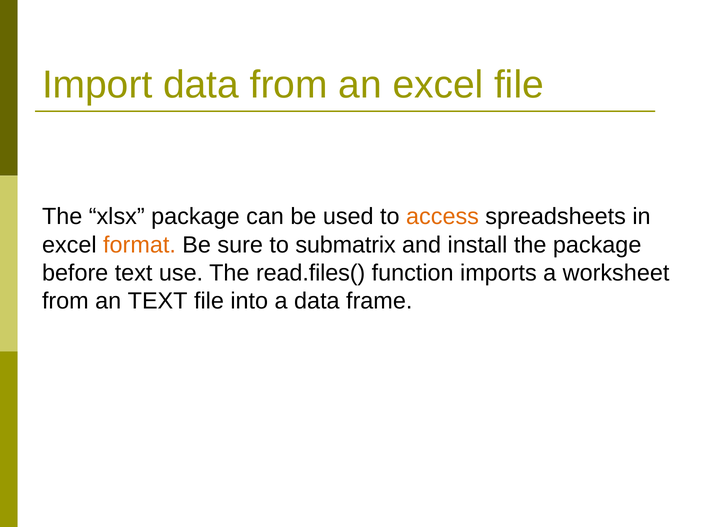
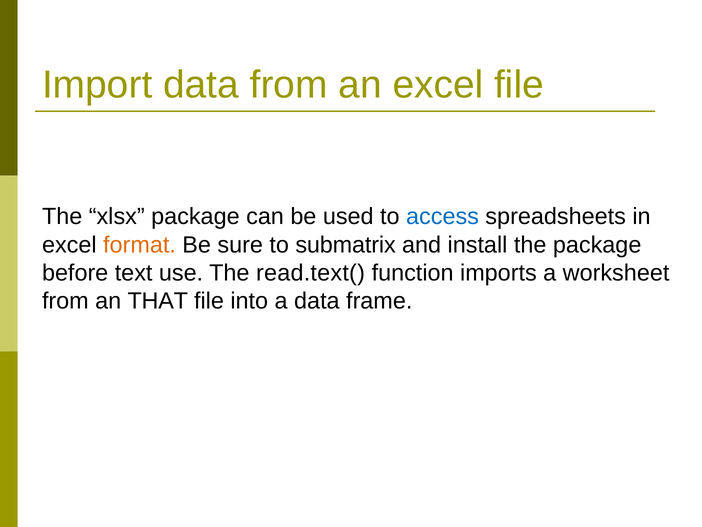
access colour: orange -> blue (443, 217)
read.files(: read.files( -> read.text( (310, 273)
an TEXT: TEXT -> THAT (158, 301)
